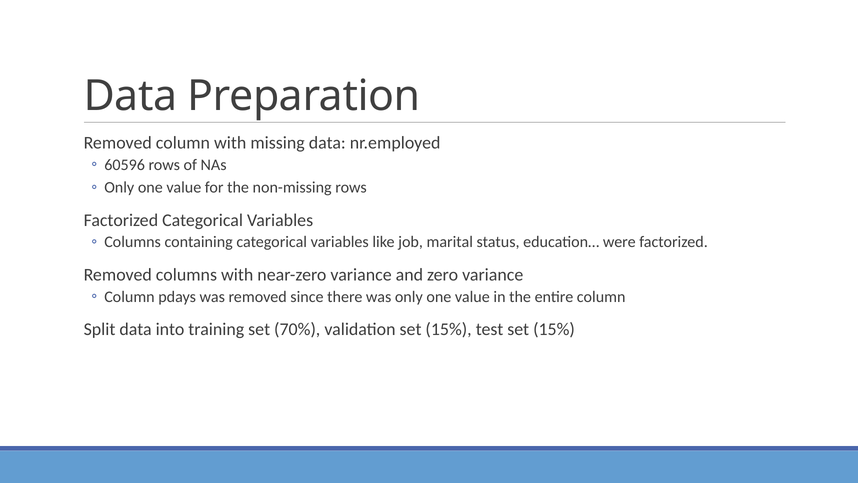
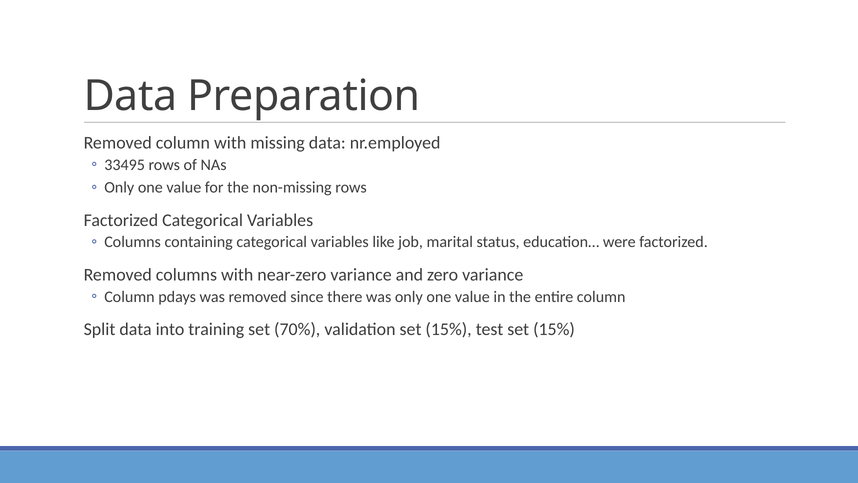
60596: 60596 -> 33495 (125, 165)
